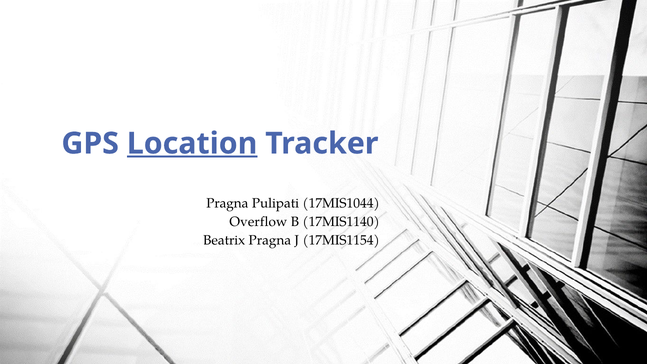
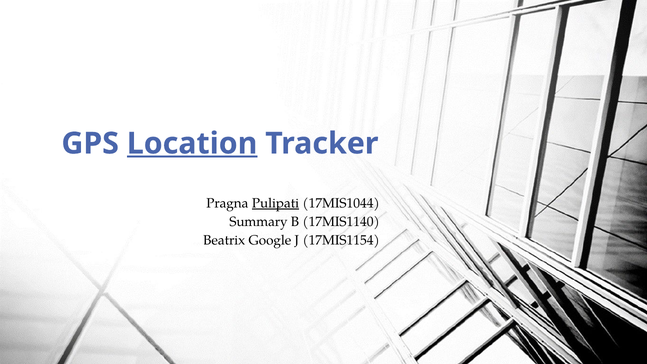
Pulipati underline: none -> present (276, 203)
Overflow: Overflow -> Summary (258, 222)
Beatrix Pragna: Pragna -> Google (270, 240)
